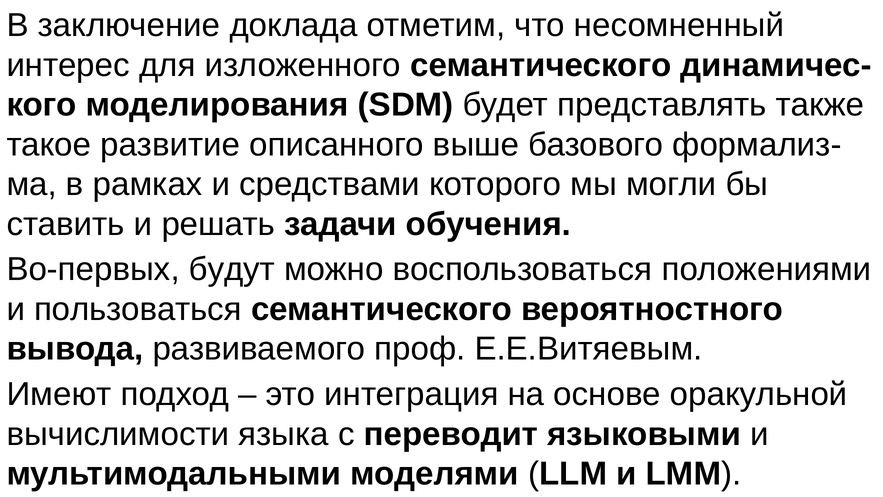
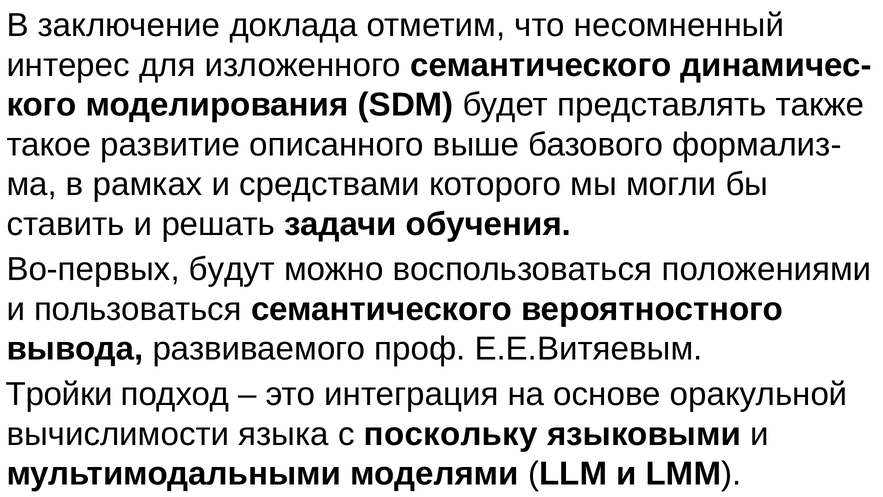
Имеют: Имеют -> Тройки (59, 394)
переводит: переводит -> поскольку (451, 434)
